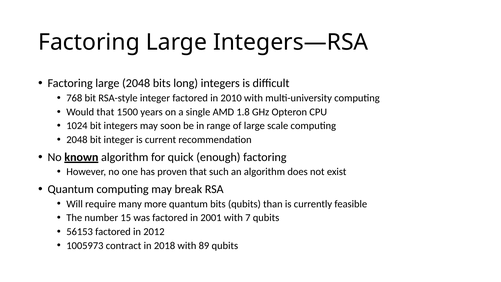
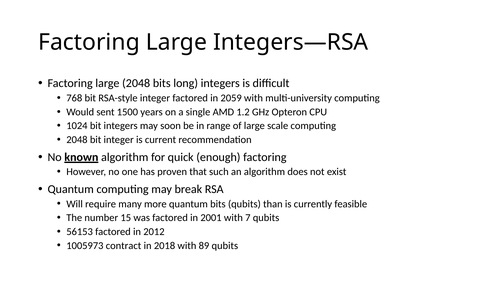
2010: 2010 -> 2059 (231, 98)
Would that: that -> sent (105, 112)
1.8: 1.8 -> 1.2 (243, 112)
